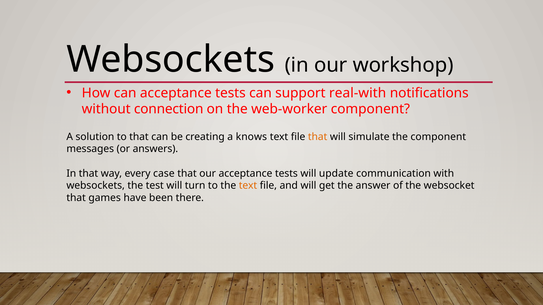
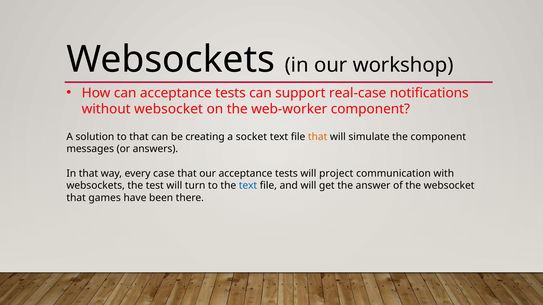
real-with: real-with -> real-case (358, 93)
without connection: connection -> websocket (169, 109)
knows: knows -> socket (251, 137)
update: update -> project (336, 174)
text colour: orange -> blue (248, 186)
